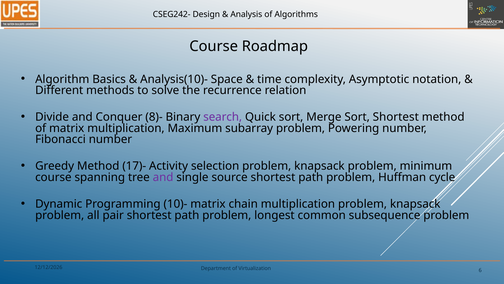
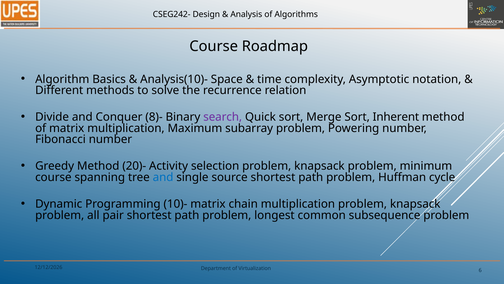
Sort Shortest: Shortest -> Inherent (396, 117)
17)-: 17)- -> 20)- (134, 166)
and colour: purple -> blue (163, 177)
